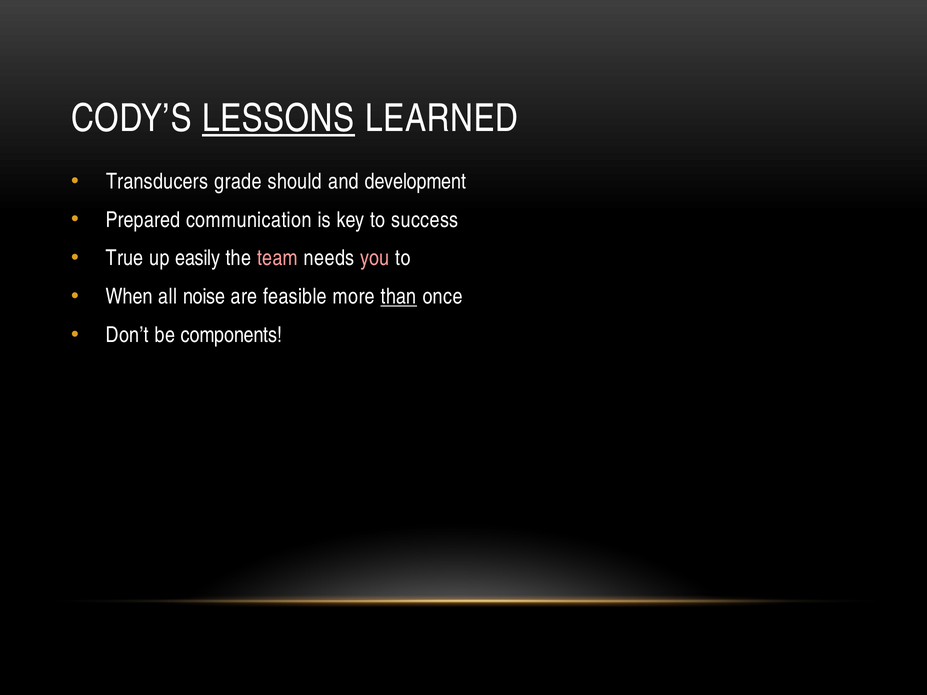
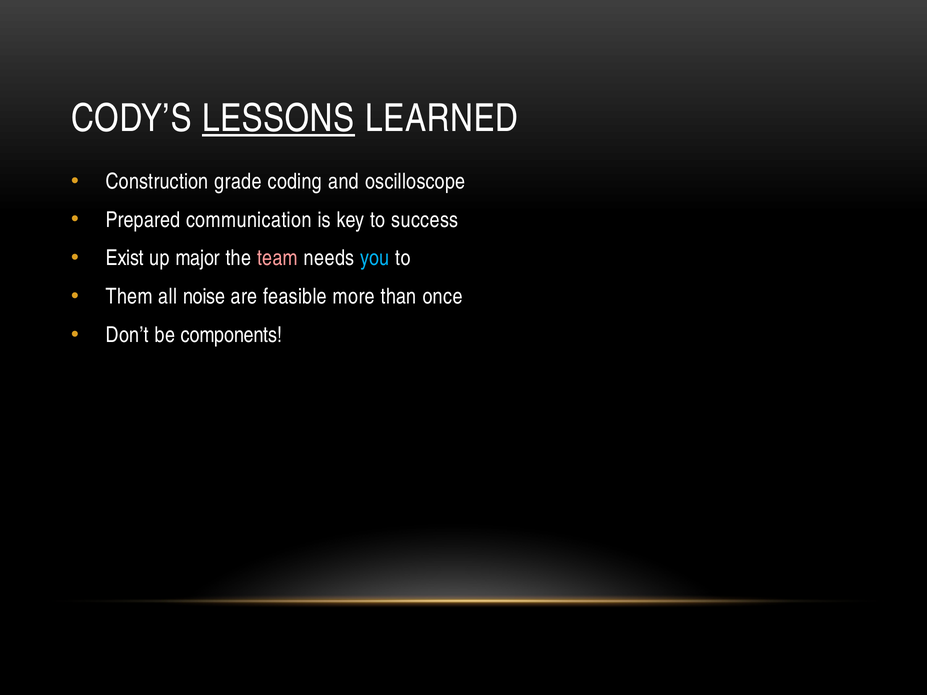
Transducers: Transducers -> Construction (157, 182)
should: should -> coding (295, 182)
development: development -> oscilloscope (415, 182)
True: True -> Exist (125, 258)
easily: easily -> major (198, 258)
you colour: pink -> light blue (375, 258)
When: When -> Them (129, 297)
than underline: present -> none (399, 297)
